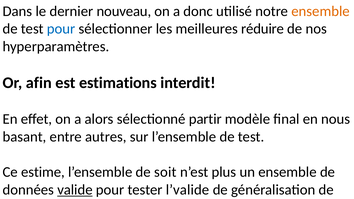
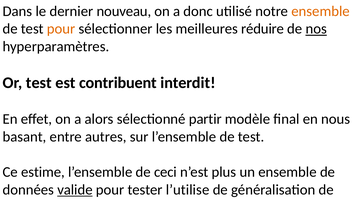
pour colour: blue -> orange (61, 29)
nos underline: none -> present (316, 29)
Or afin: afin -> test (39, 83)
estimations: estimations -> contribuent (118, 83)
de soit: soit -> ceci (165, 172)
l’valide: l’valide -> l’utilise (188, 190)
